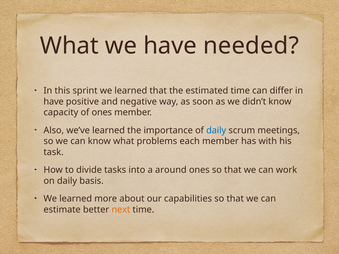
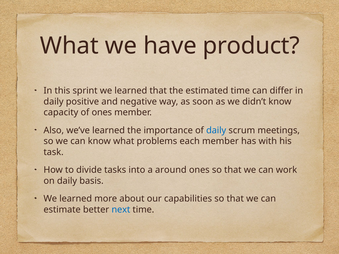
needed: needed -> product (251, 46)
have: have -> daily (54, 102)
next colour: orange -> blue (121, 210)
